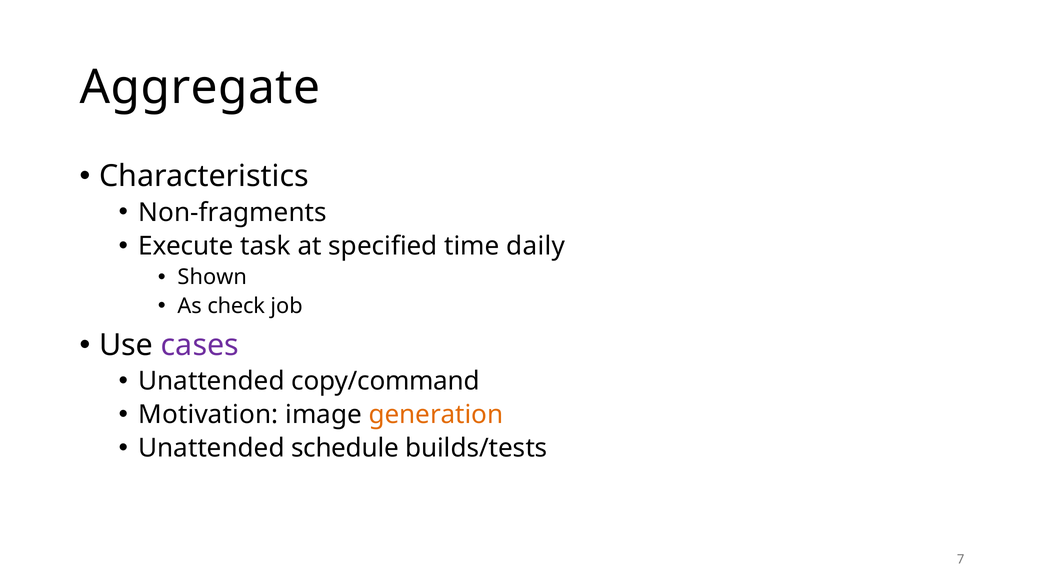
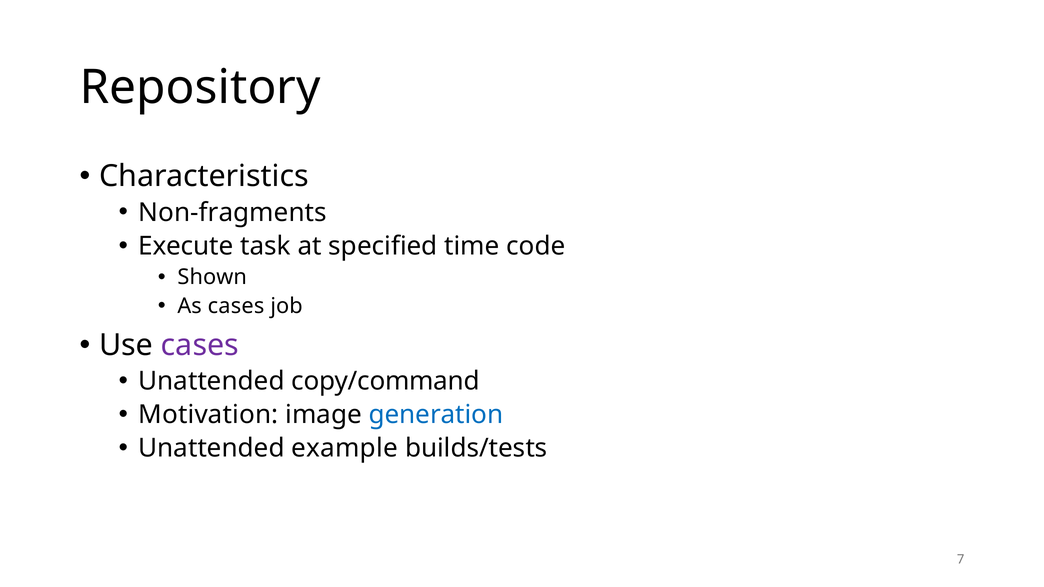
Aggregate: Aggregate -> Repository (200, 88)
daily: daily -> code (536, 246)
As check: check -> cases (236, 306)
generation colour: orange -> blue (436, 415)
schedule: schedule -> example (345, 449)
